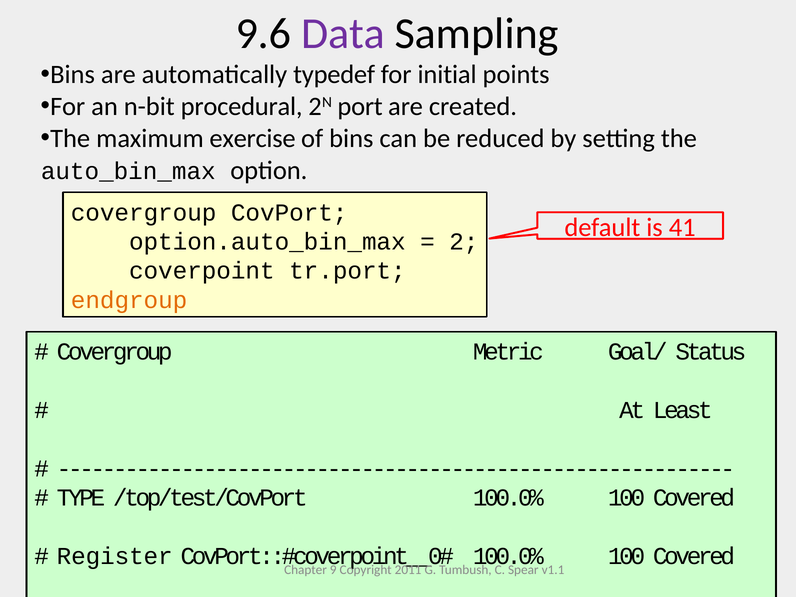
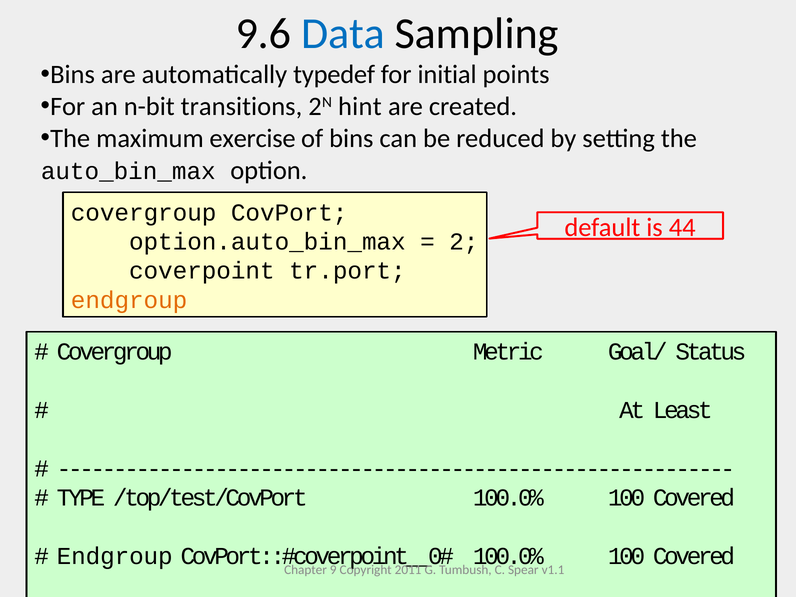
Data colour: purple -> blue (343, 34)
procedural: procedural -> transitions (242, 107)
port: port -> hint (360, 107)
41: 41 -> 44 (682, 227)
Register: Register -> Endgroup (115, 556)
